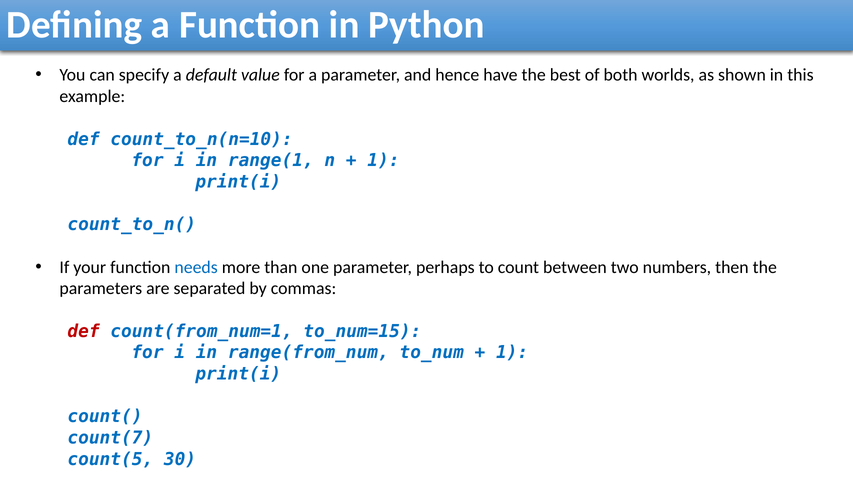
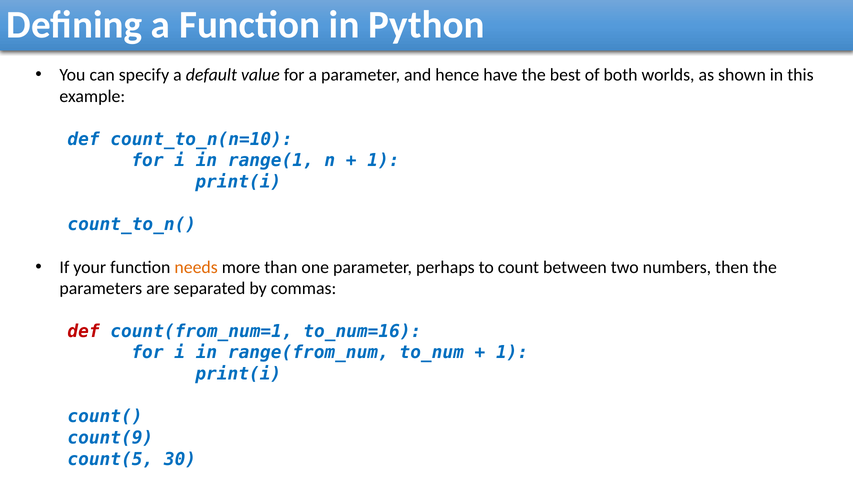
needs colour: blue -> orange (196, 267)
to_num=15: to_num=15 -> to_num=16 (362, 331)
count(7: count(7 -> count(9 (110, 438)
